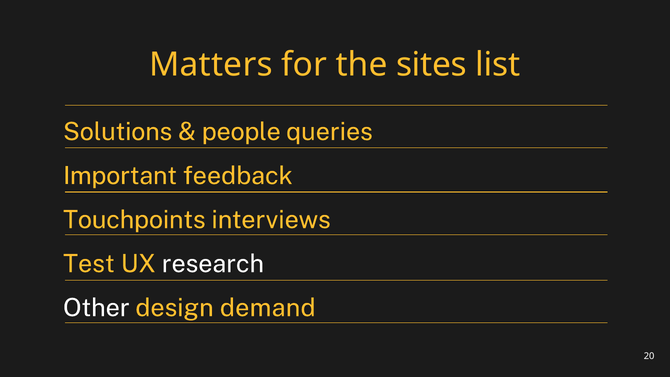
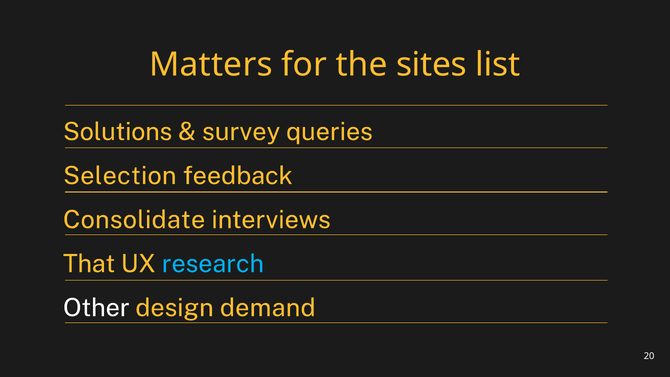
people: people -> survey (241, 132)
Important: Important -> Selection (120, 176)
Touchpoints: Touchpoints -> Consolidate (134, 220)
Test: Test -> That (89, 264)
research colour: white -> light blue (213, 264)
